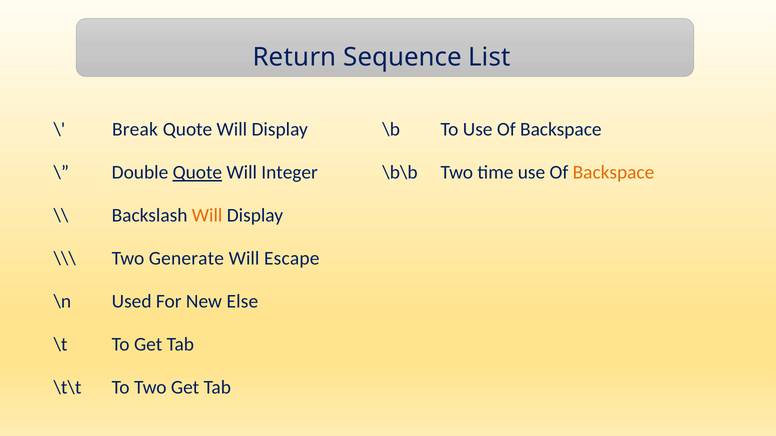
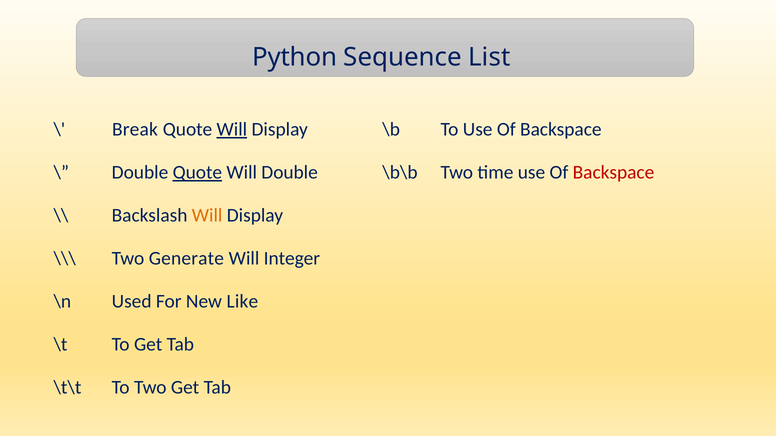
Return: Return -> Python (295, 57)
Will underline: none -> present (232, 130)
Will Integer: Integer -> Double (290, 173)
Backspace colour: orange -> red (613, 173)
Escape: Escape -> Integer (292, 259)
Else: Else -> Like (242, 302)
